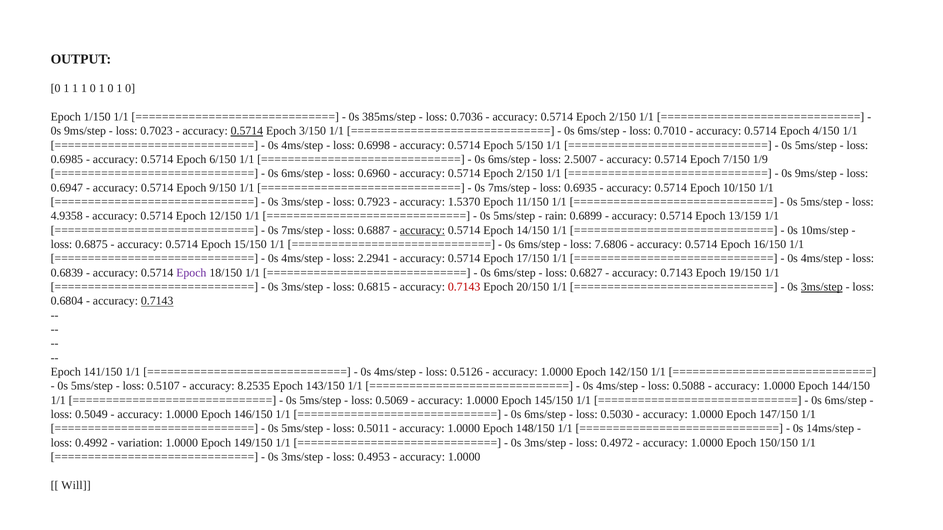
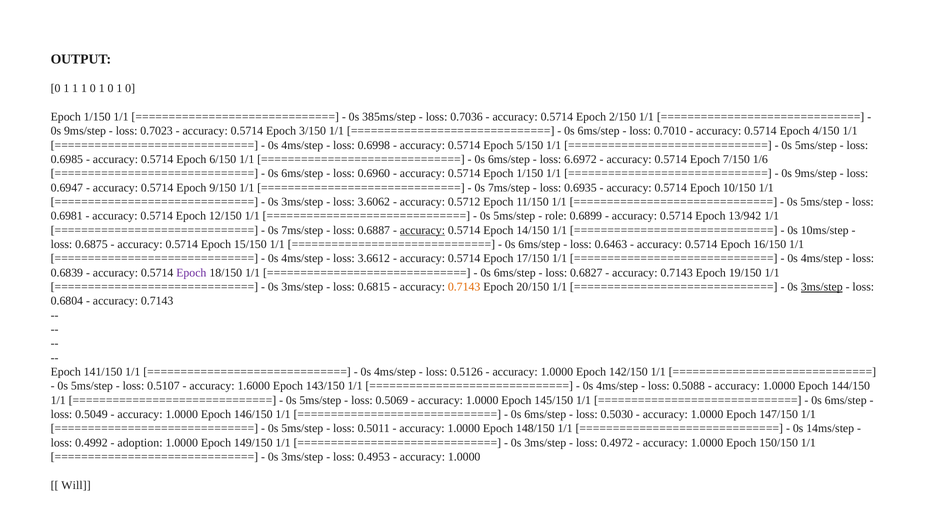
0.5714 underline: present -> none (247, 131)
2.5007: 2.5007 -> 6.6972 (580, 159)
1/9: 1/9 -> 1/6 (760, 159)
2/150: 2/150 -> 1/150 (530, 174)
0.7923: 0.7923 -> 3.6062 (374, 202)
1.5370: 1.5370 -> 0.5712 (464, 202)
4.9358: 4.9358 -> 0.6981 (67, 216)
rain: rain -> role (556, 216)
13/159: 13/159 -> 13/942 (745, 216)
7.6806: 7.6806 -> 0.6463 (611, 245)
2.2941: 2.2941 -> 3.6612 (374, 259)
0.7143 colour: red -> orange (464, 287)
0.7143 underline: present -> none (157, 301)
8.2535: 8.2535 -> 1.6000 (254, 386)
variation: variation -> adoption (140, 443)
